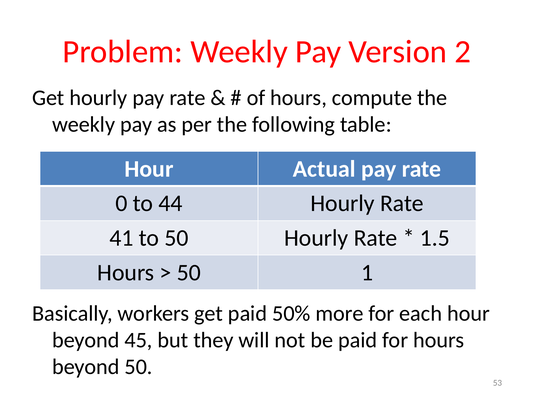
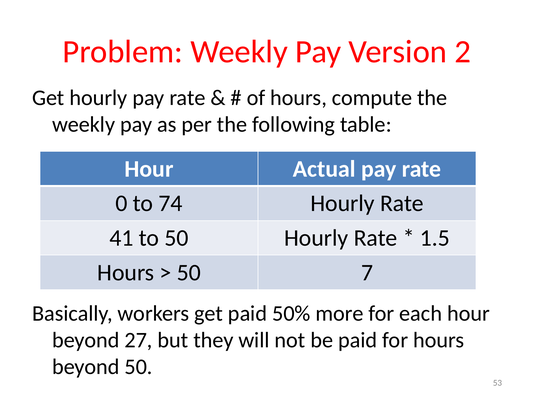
44: 44 -> 74 (171, 203)
1: 1 -> 7 (367, 272)
45: 45 -> 27 (139, 340)
